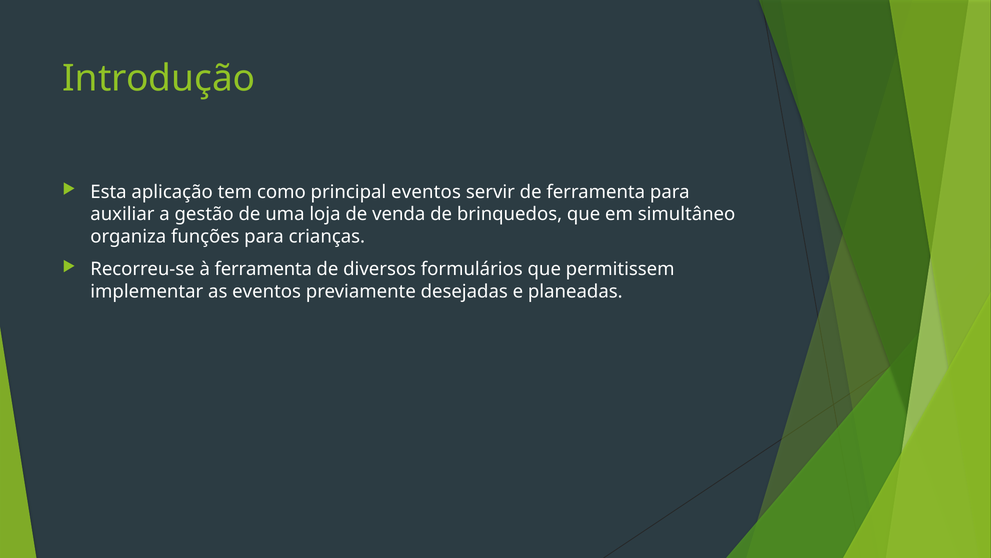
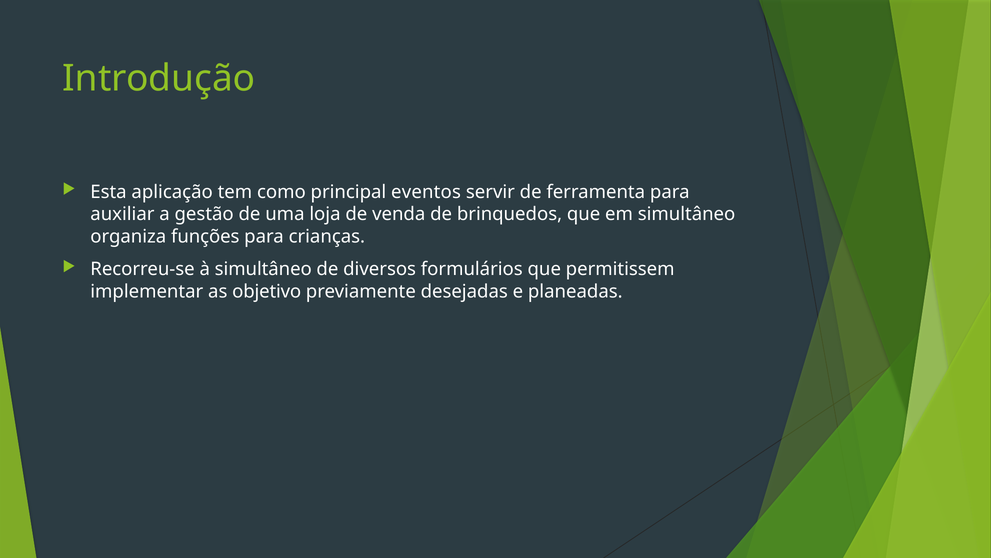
à ferramenta: ferramenta -> simultâneo (263, 269)
as eventos: eventos -> objetivo (267, 291)
